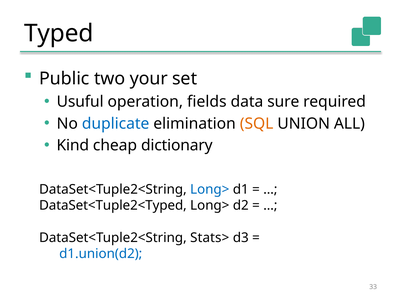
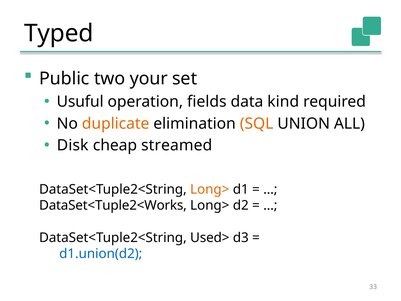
sure: sure -> kind (283, 102)
duplicate colour: blue -> orange (116, 123)
Kind: Kind -> Disk (73, 145)
dictionary: dictionary -> streamed (177, 145)
Long> colour: blue -> orange (210, 189)
DataSet<Tuple2<Typed: DataSet<Tuple2<Typed -> DataSet<Tuple2<Works (113, 205)
Stats>: Stats> -> Used> (210, 237)
